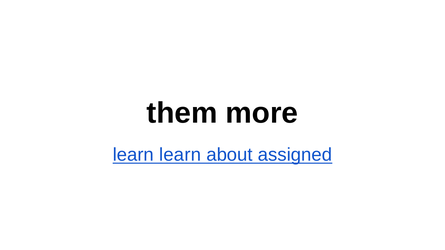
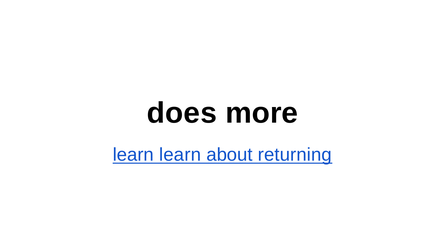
them: them -> does (182, 113)
assigned: assigned -> returning (295, 155)
